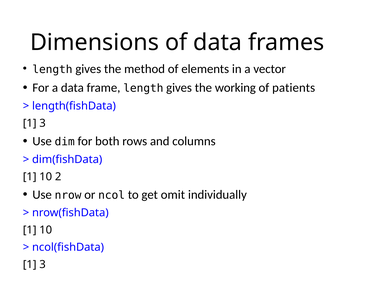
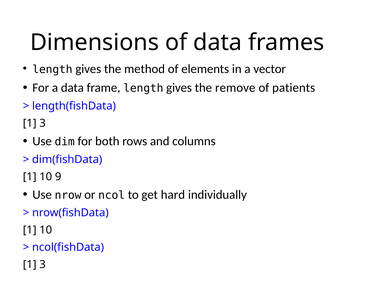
working: working -> remove (235, 88)
2: 2 -> 9 (58, 177)
omit: omit -> hard (173, 195)
